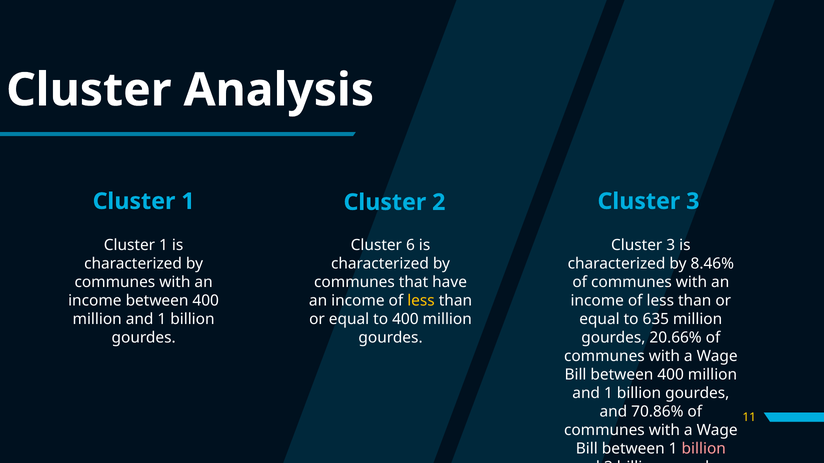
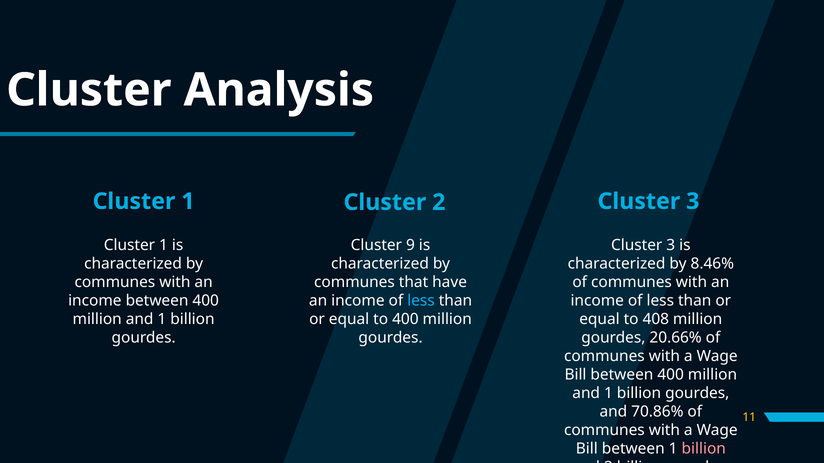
6: 6 -> 9 (410, 245)
less colour: yellow -> light blue (421, 301)
635: 635 -> 408 (656, 319)
